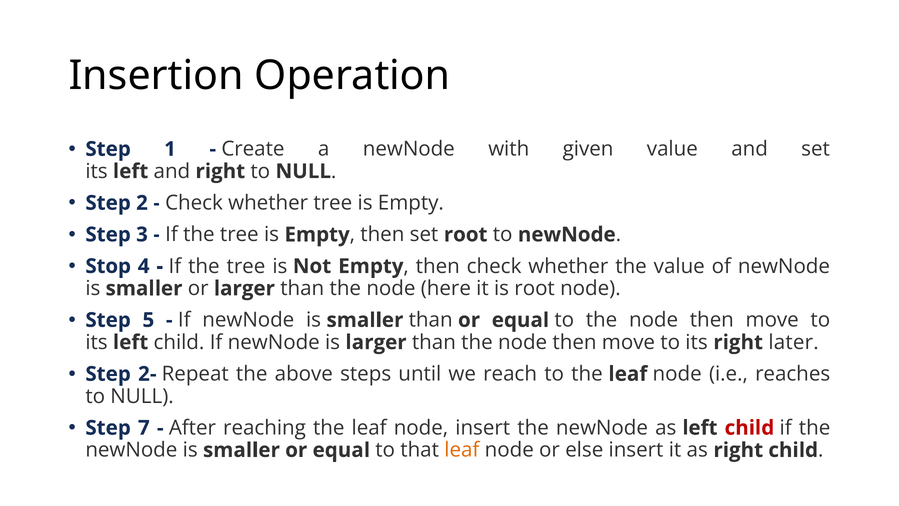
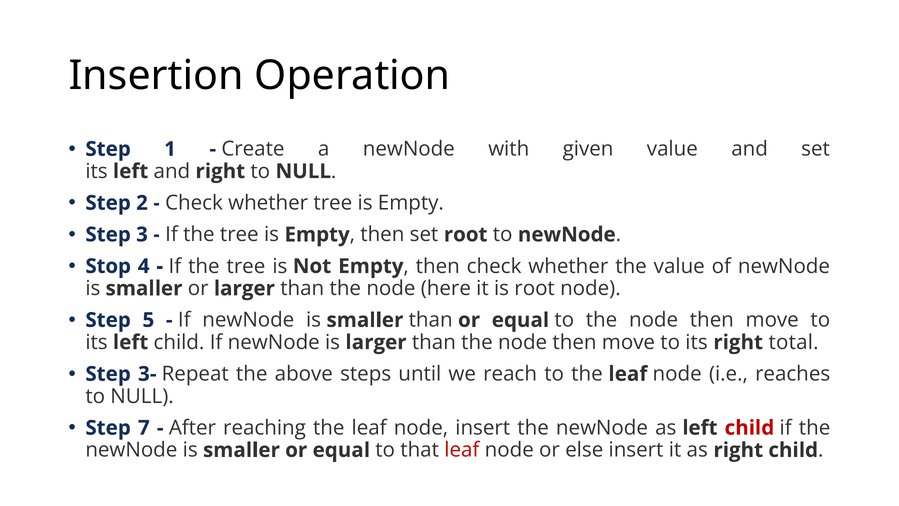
later: later -> total (794, 342)
2-: 2- -> 3- (147, 374)
leaf colour: orange -> red (462, 450)
